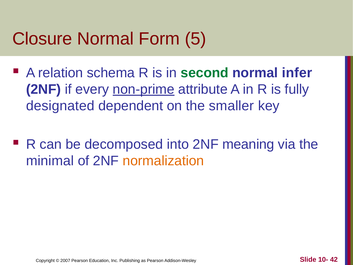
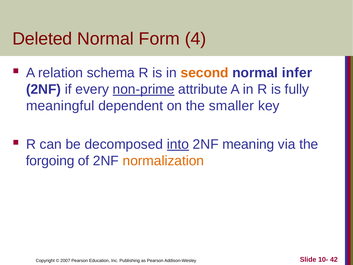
Closure: Closure -> Deleted (42, 39)
5: 5 -> 4 (196, 39)
second colour: green -> orange (205, 73)
designated: designated -> meaningful (60, 106)
into underline: none -> present (178, 144)
minimal: minimal -> forgoing (50, 161)
